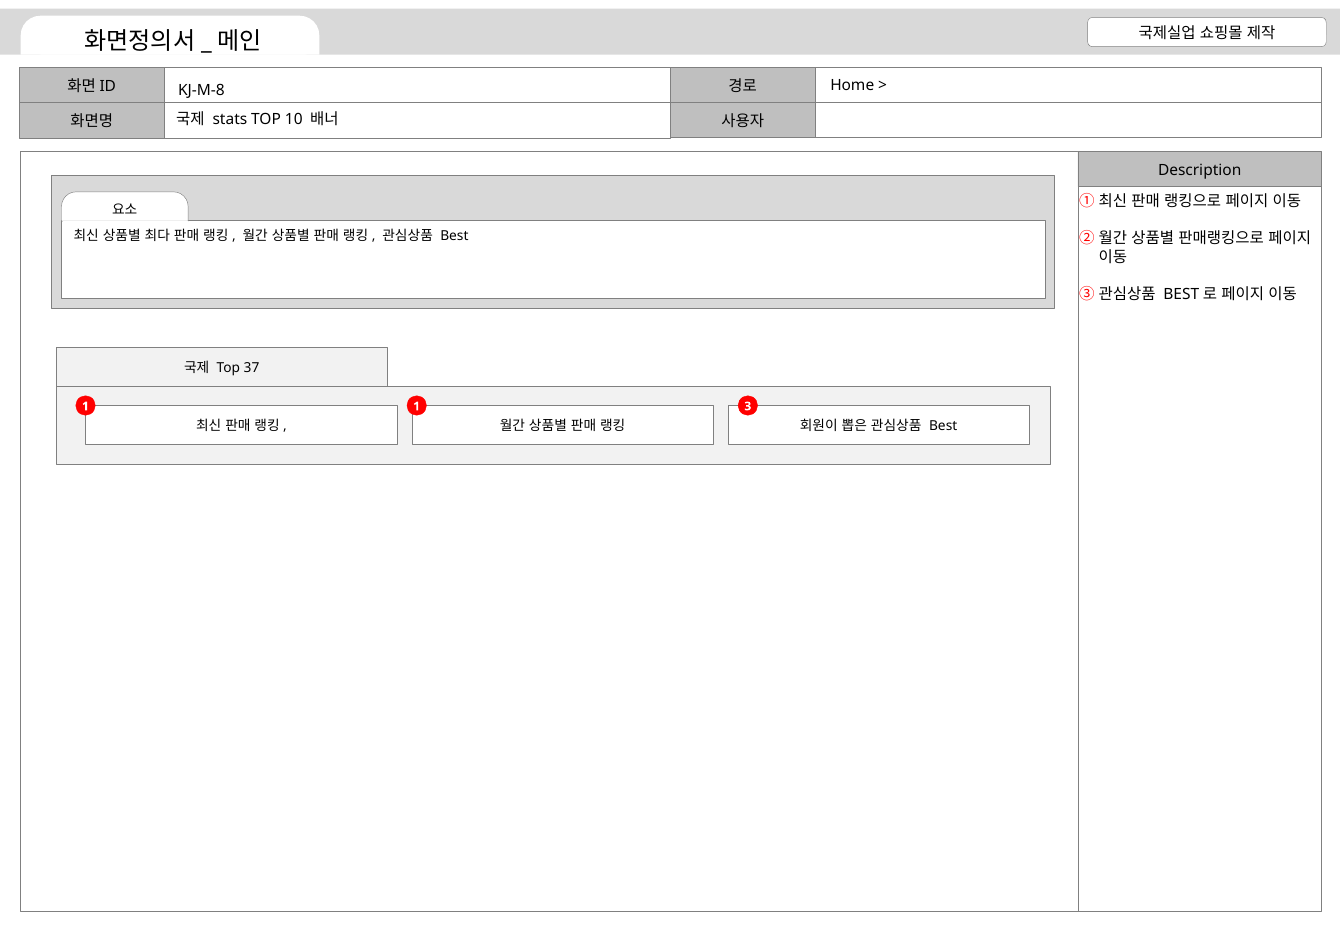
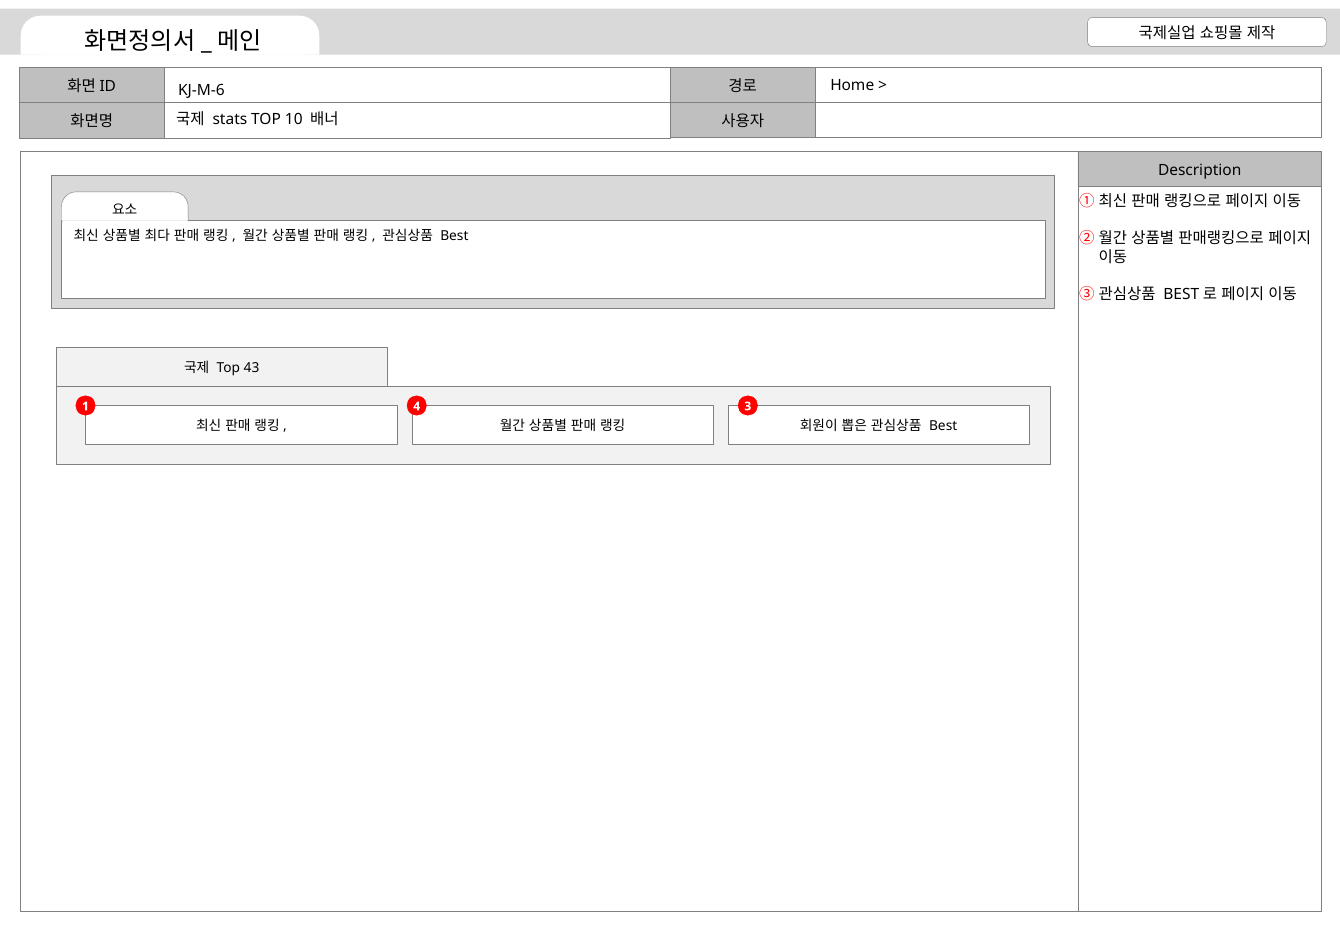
KJ-M-8: KJ-M-8 -> KJ-M-6 (201, 91)
37: 37 -> 43 (252, 367)
1 1: 1 -> 4 (417, 406)
